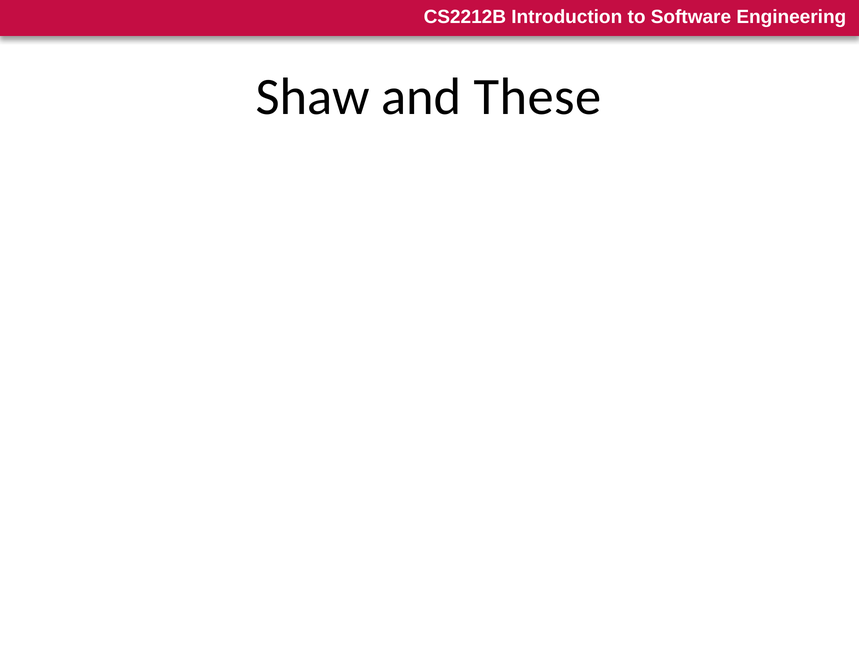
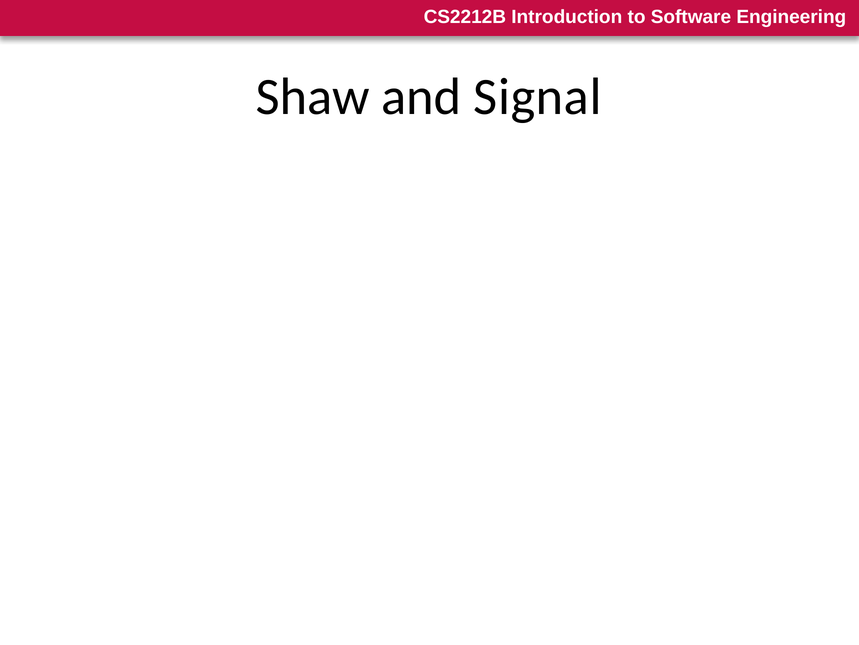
These: These -> Signal (538, 97)
